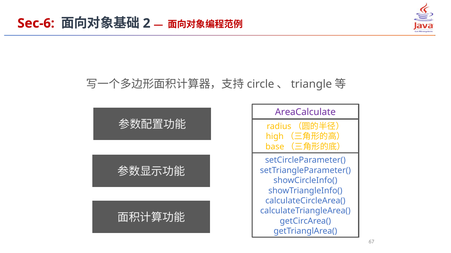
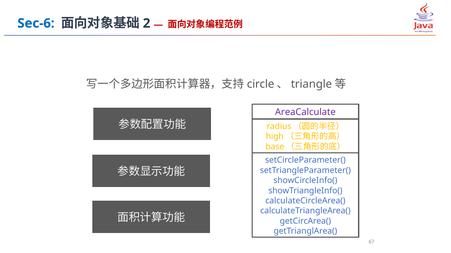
Sec-6 colour: red -> blue (36, 23)
